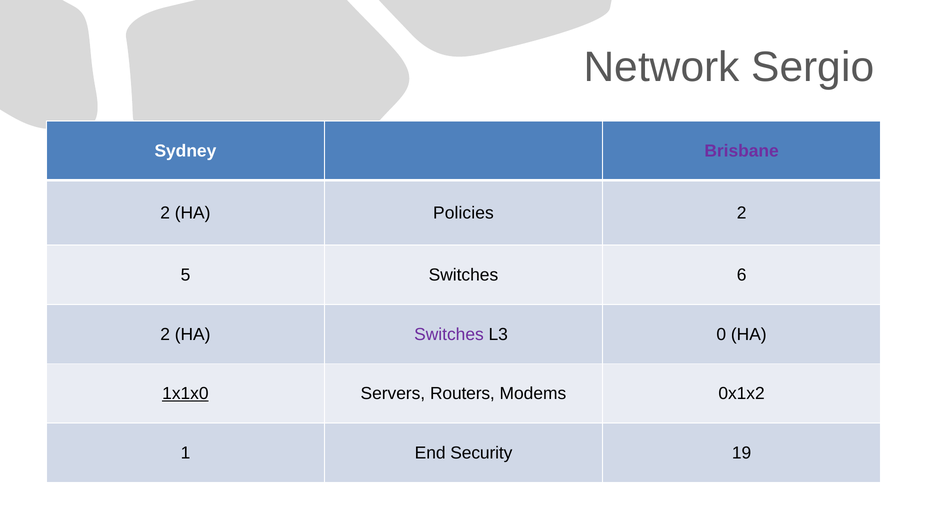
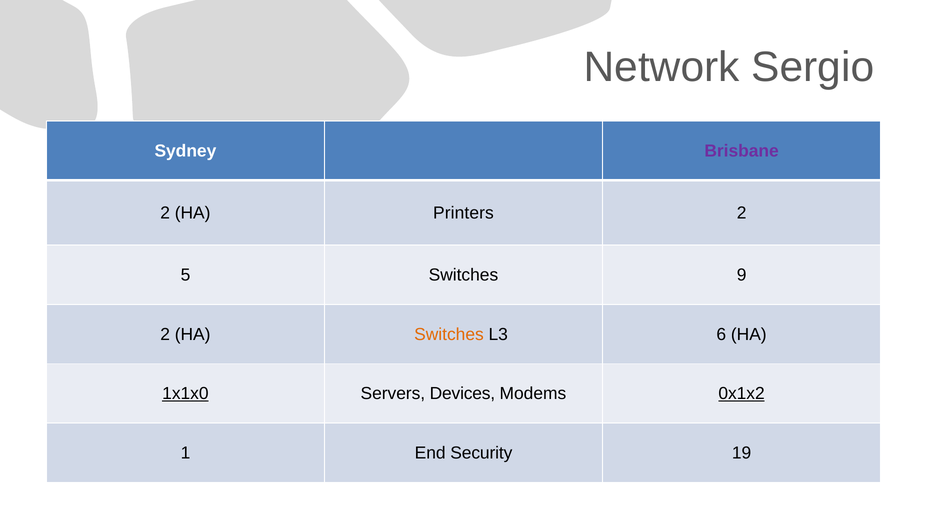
Policies: Policies -> Printers (463, 213)
6: 6 -> 9 (742, 275)
Switches colour: purple -> orange (449, 334)
0: 0 -> 6 (721, 334)
Routers: Routers -> Devices (462, 394)
0x1x2 underline: none -> present (742, 394)
